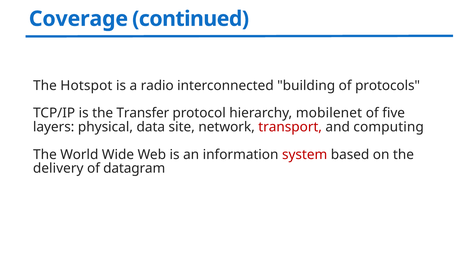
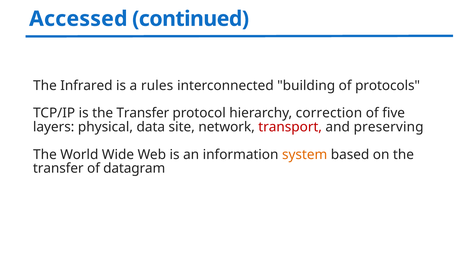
Coverage: Coverage -> Accessed (78, 19)
Hotspot: Hotspot -> Infrared (86, 85)
radio: radio -> rules (157, 85)
mobilenet: mobilenet -> correction (329, 113)
computing: computing -> preserving (389, 127)
system colour: red -> orange (305, 154)
delivery: delivery -> transfer (58, 168)
